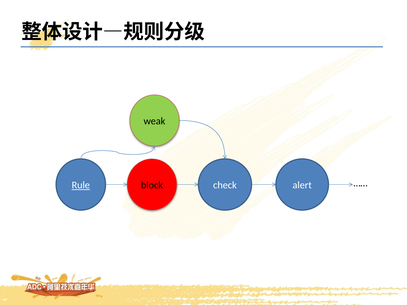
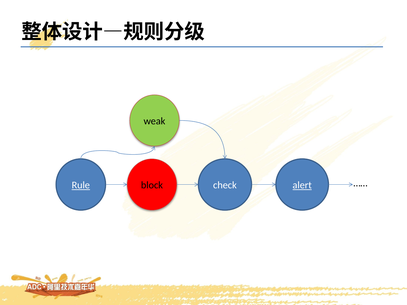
alert underline: none -> present (302, 185)
